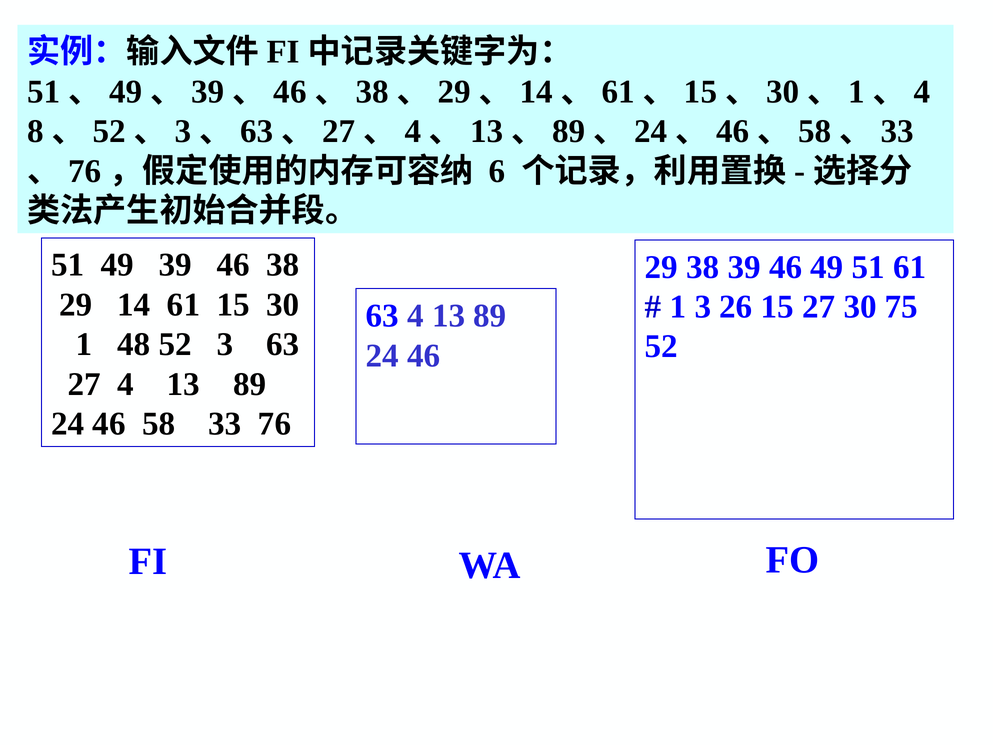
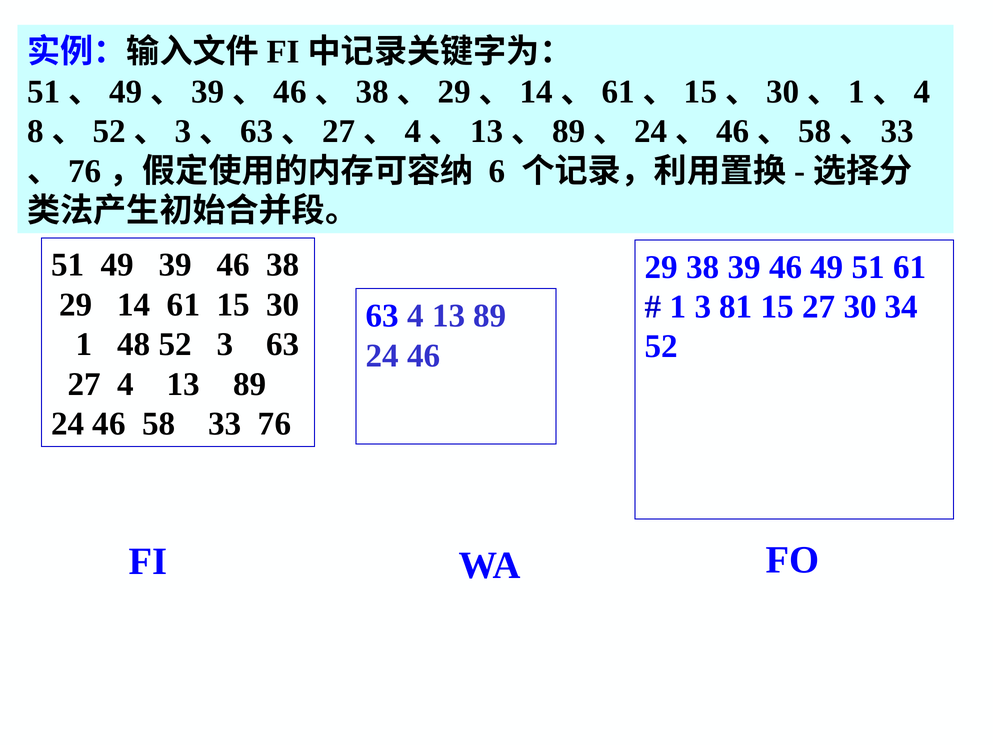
26: 26 -> 81 (736, 307)
75: 75 -> 34 (901, 307)
